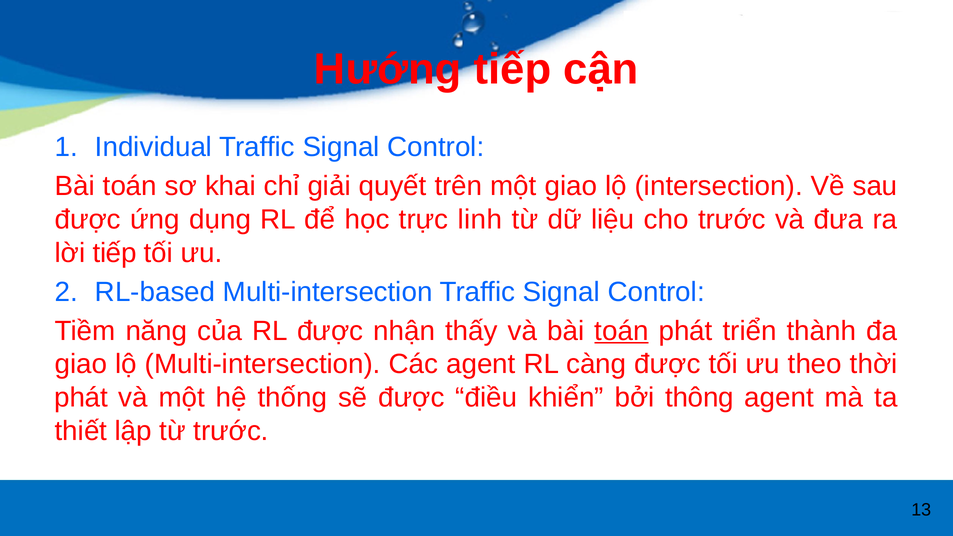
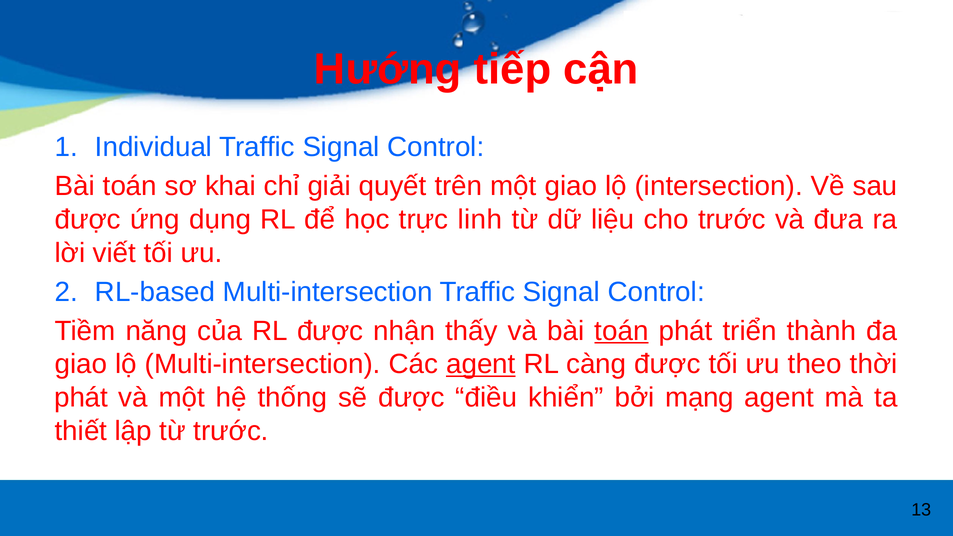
lời tiếp: tiếp -> viết (115, 253)
agent underline: none -> present (481, 364)
thông: thông -> mạng (700, 398)
